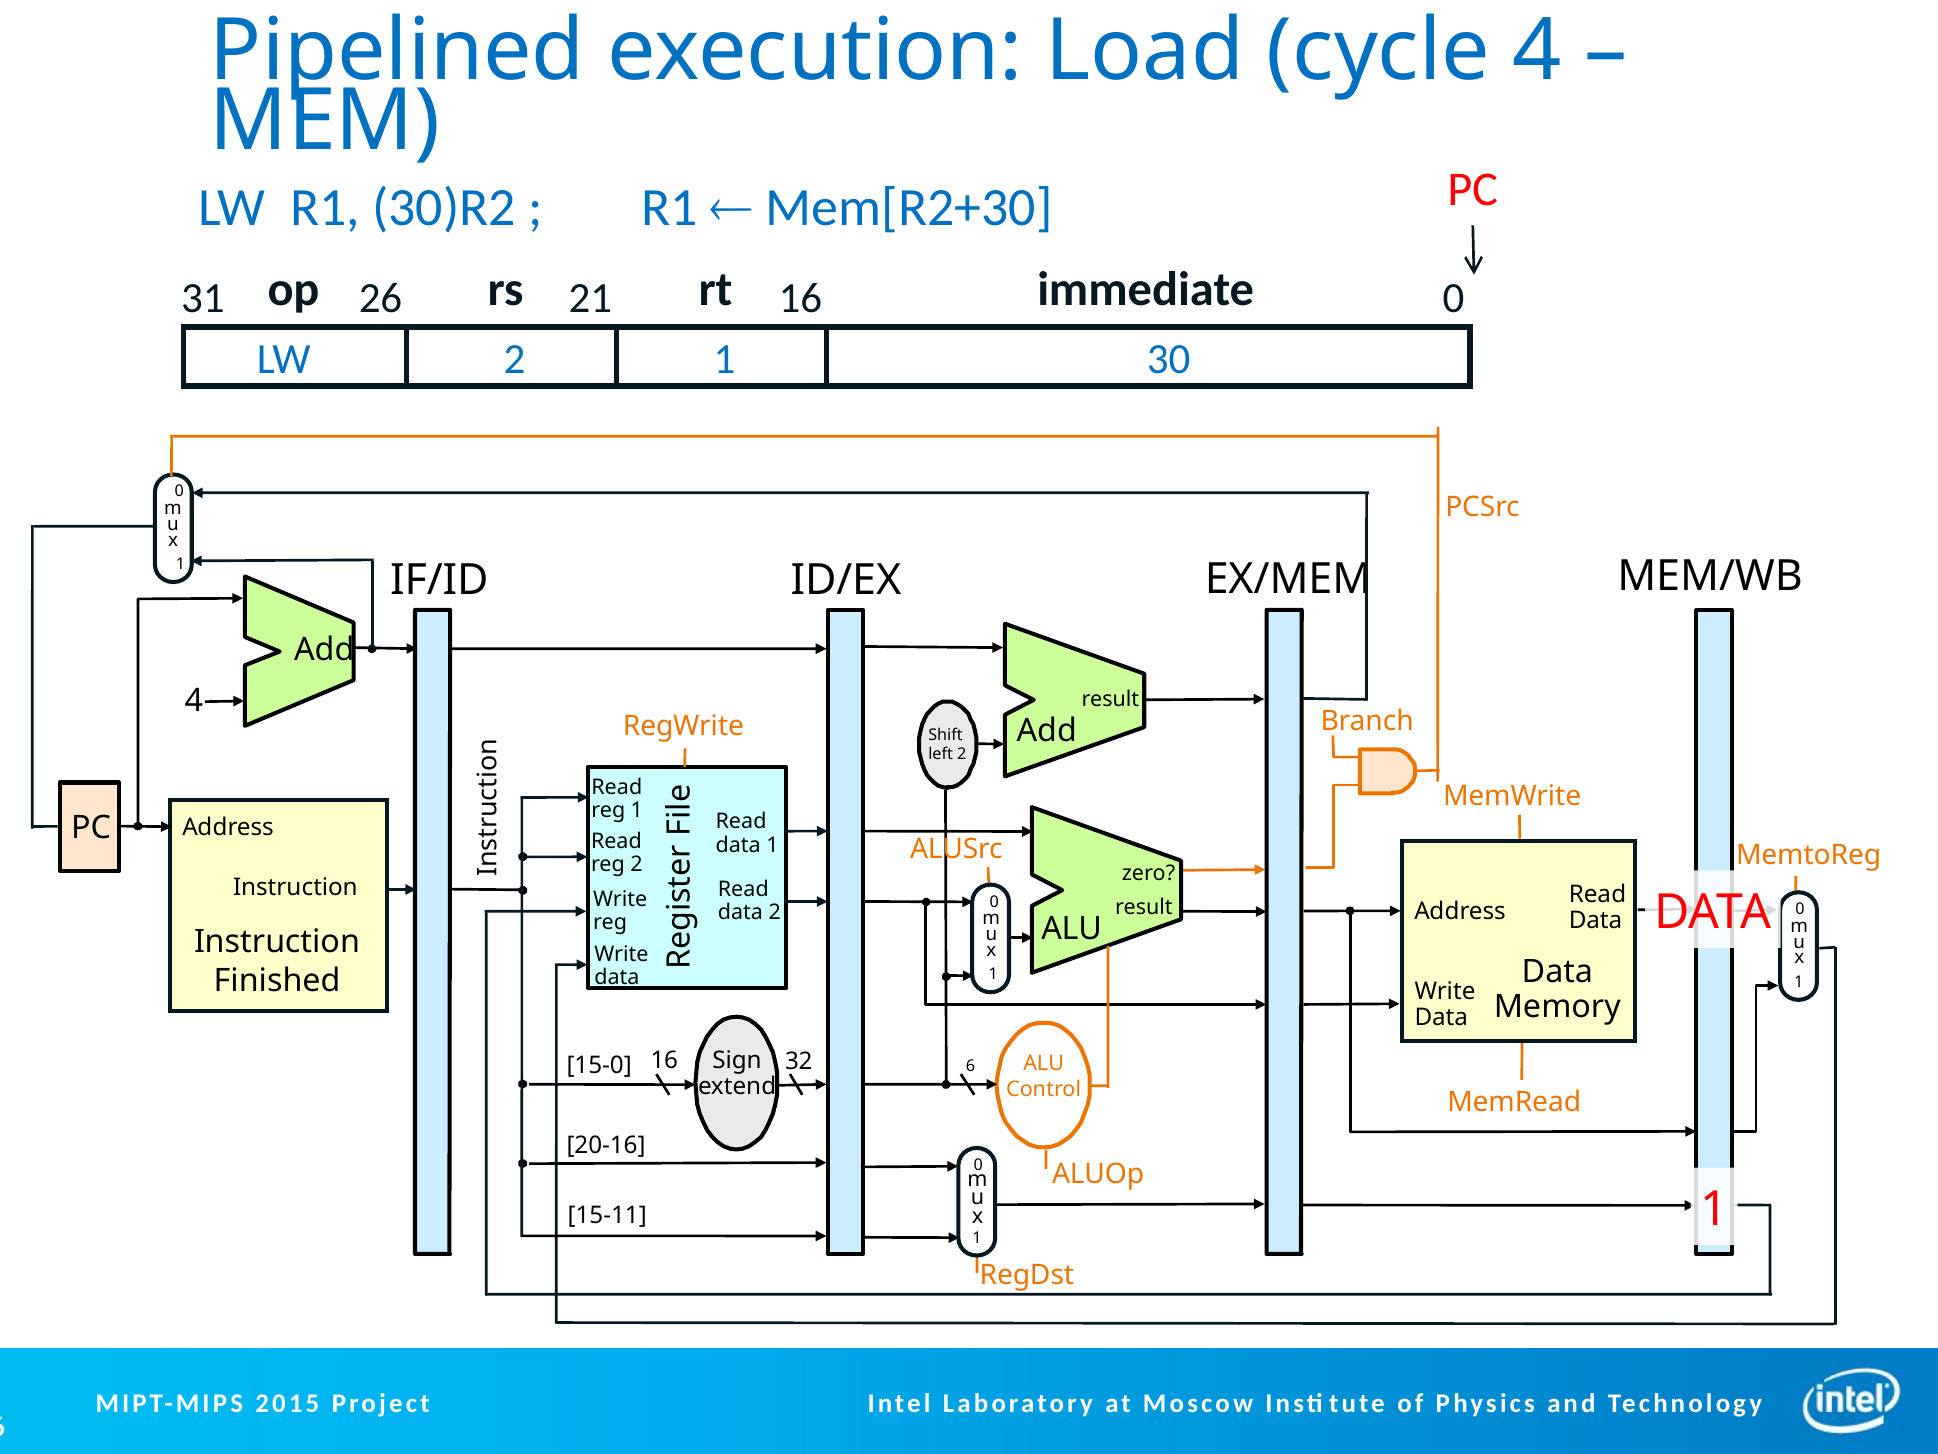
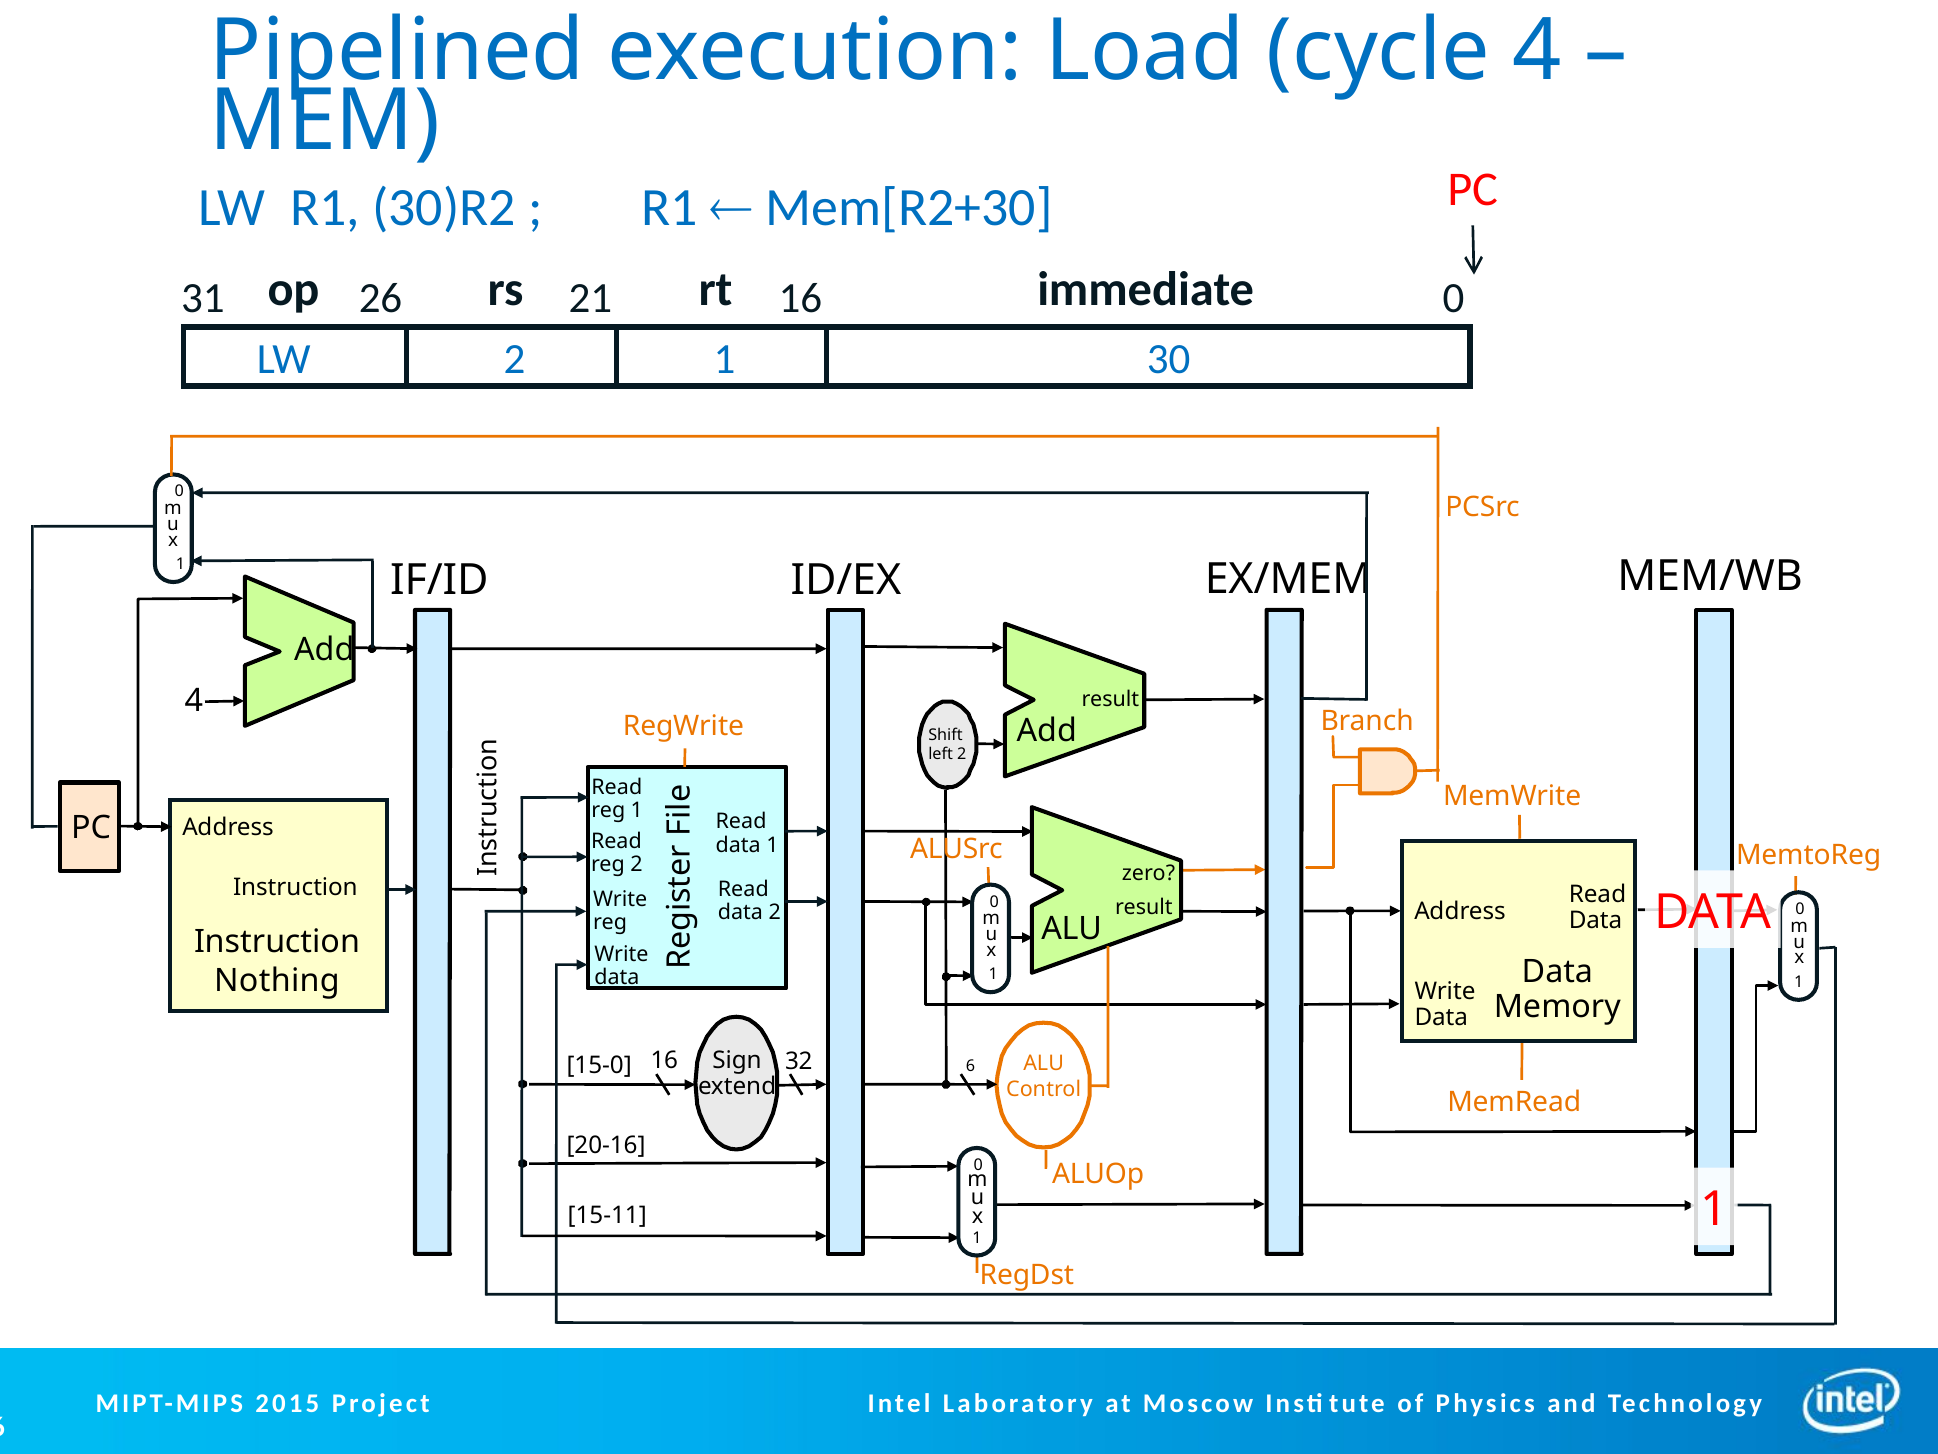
Finished: Finished -> Nothing (277, 981)
